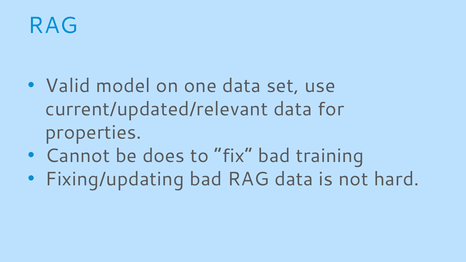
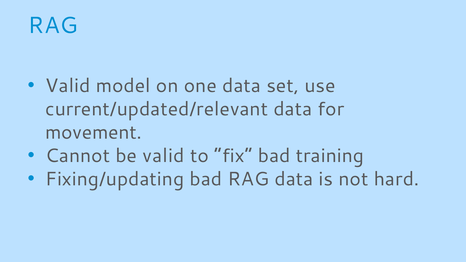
properties: properties -> movement (94, 133)
be does: does -> valid (164, 156)
